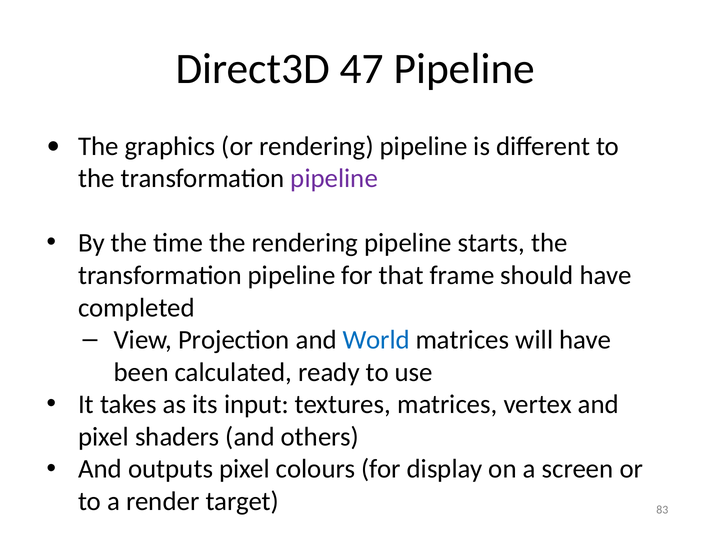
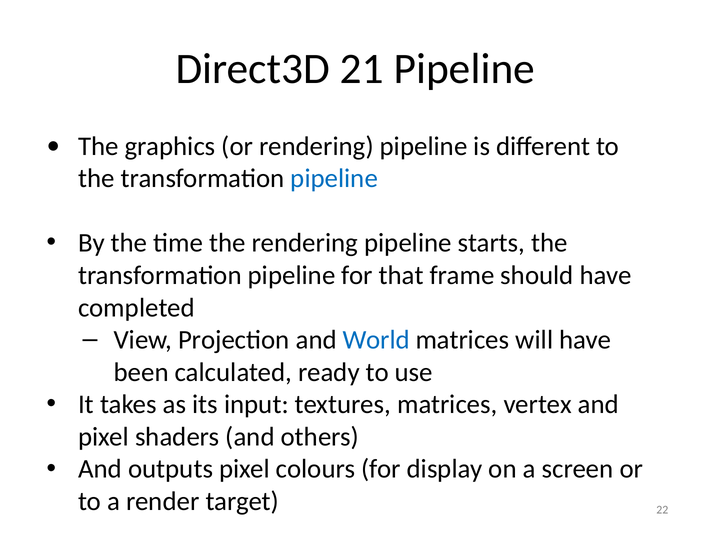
47: 47 -> 21 (362, 69)
pipeline colour: purple -> blue (334, 178)
83: 83 -> 22 (662, 509)
